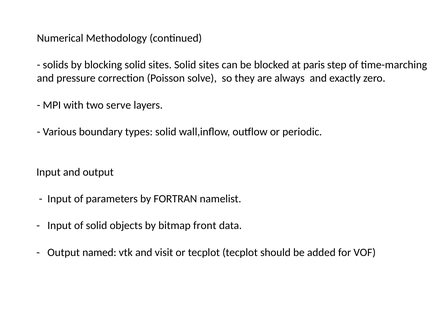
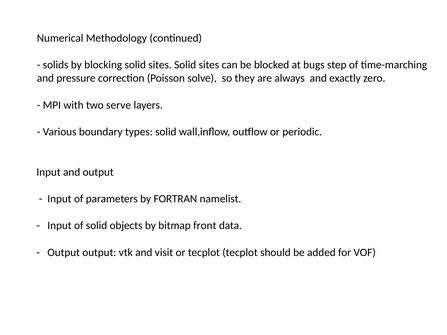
paris: paris -> bugs (314, 65)
Output named: named -> output (99, 253)
